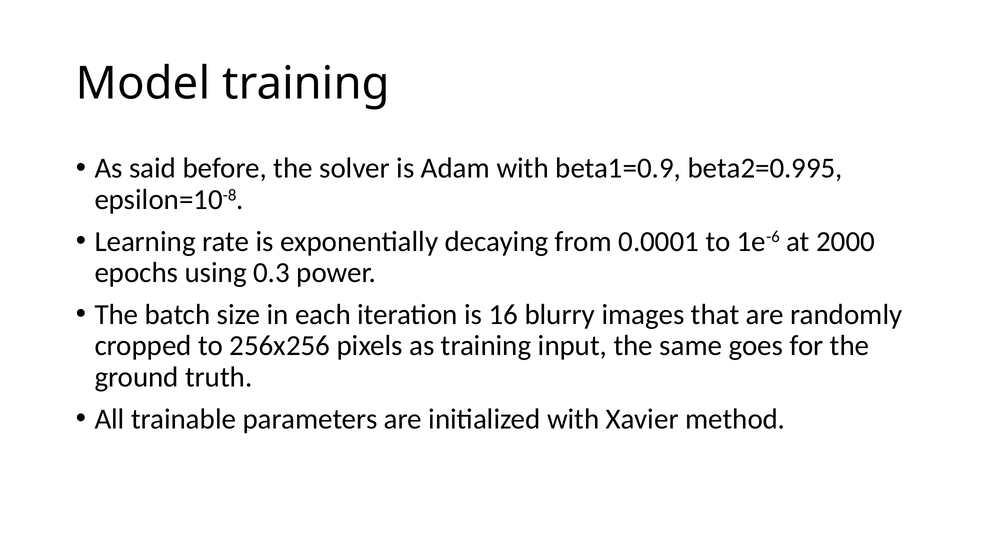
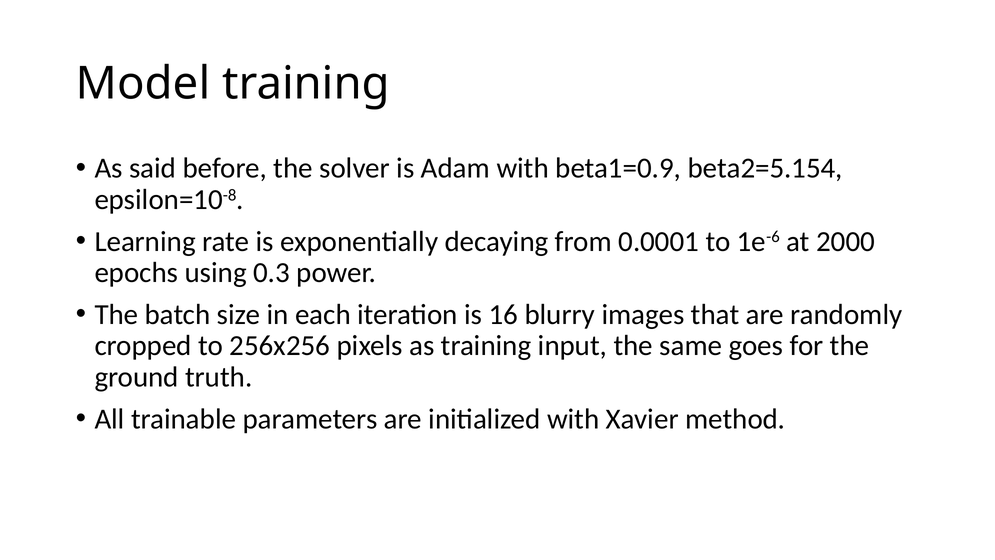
beta2=0.995: beta2=0.995 -> beta2=5.154 (765, 168)
